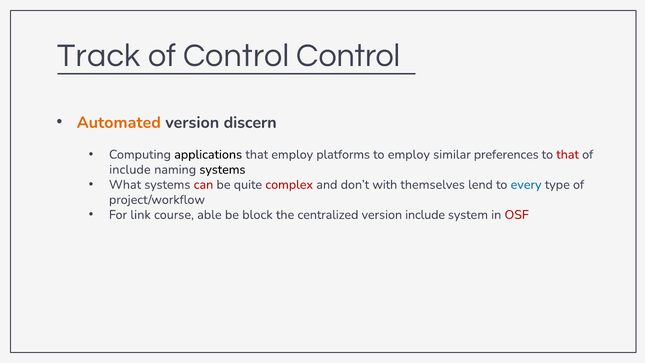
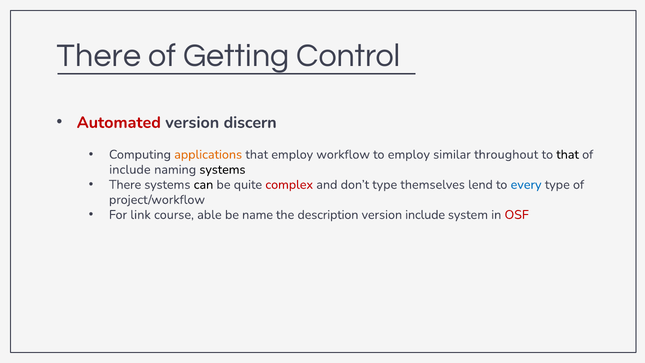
Track: Track -> There (99, 55)
of Control: Control -> Getting (236, 55)
Automated colour: orange -> red (119, 122)
applications colour: black -> orange (208, 154)
platforms: platforms -> workflow (343, 154)
preferences: preferences -> throughout (506, 154)
that colour: red -> black (568, 154)
What: What -> There (125, 185)
can colour: red -> black (203, 185)
don’t with: with -> type (385, 185)
block: block -> name (258, 215)
centralized: centralized -> description (328, 215)
